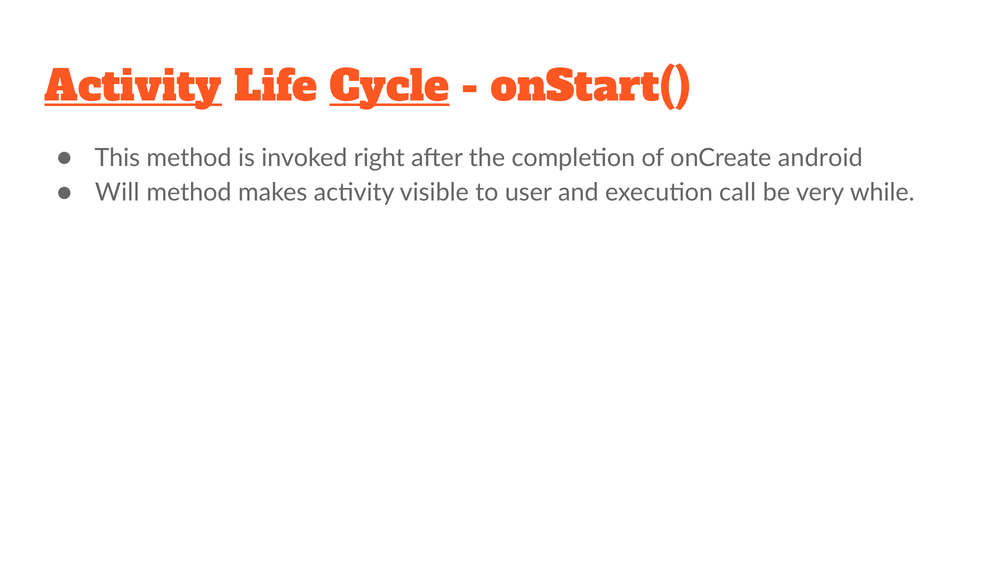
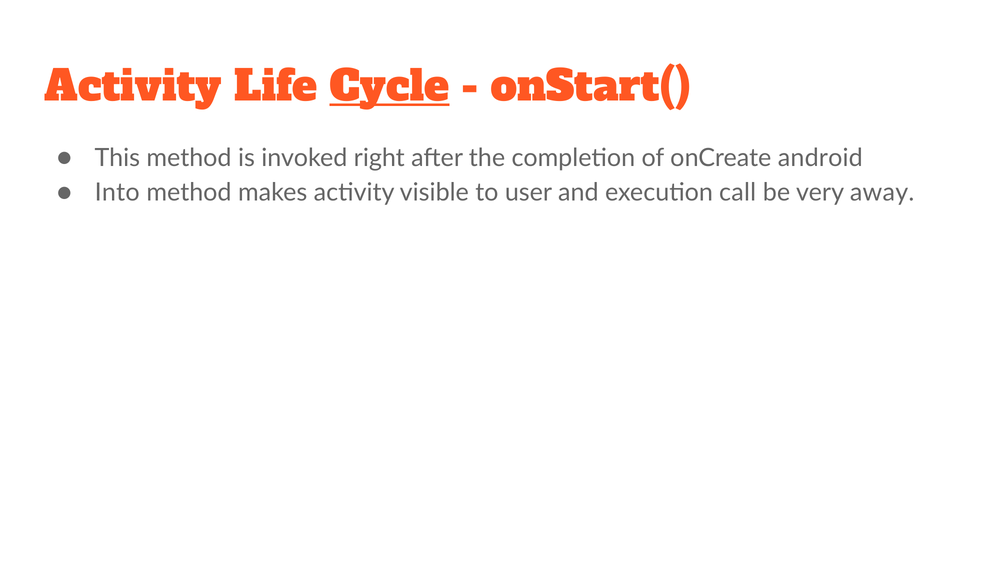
Activity underline: present -> none (133, 87)
Will: Will -> Into (117, 193)
while: while -> away (882, 193)
